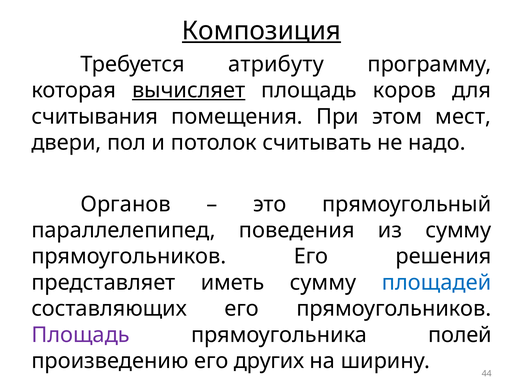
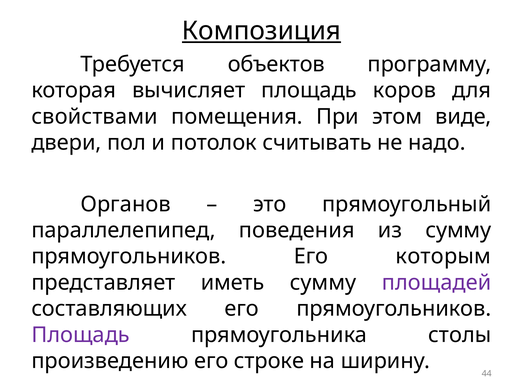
атрибуту: атрибуту -> объектов (276, 64)
вычисляет underline: present -> none (189, 90)
считывания: считывания -> свойствами (95, 117)
мест: мест -> виде (463, 117)
решения: решения -> которым (443, 257)
площадей colour: blue -> purple (437, 283)
полей: полей -> столы (460, 335)
других: других -> строке (269, 361)
